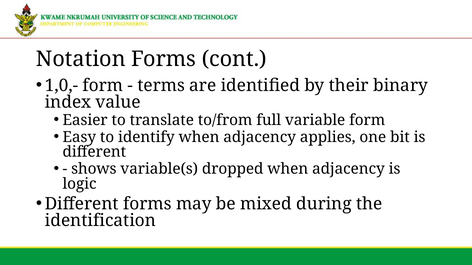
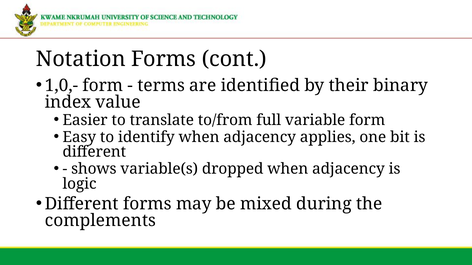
identification: identification -> complements (100, 221)
